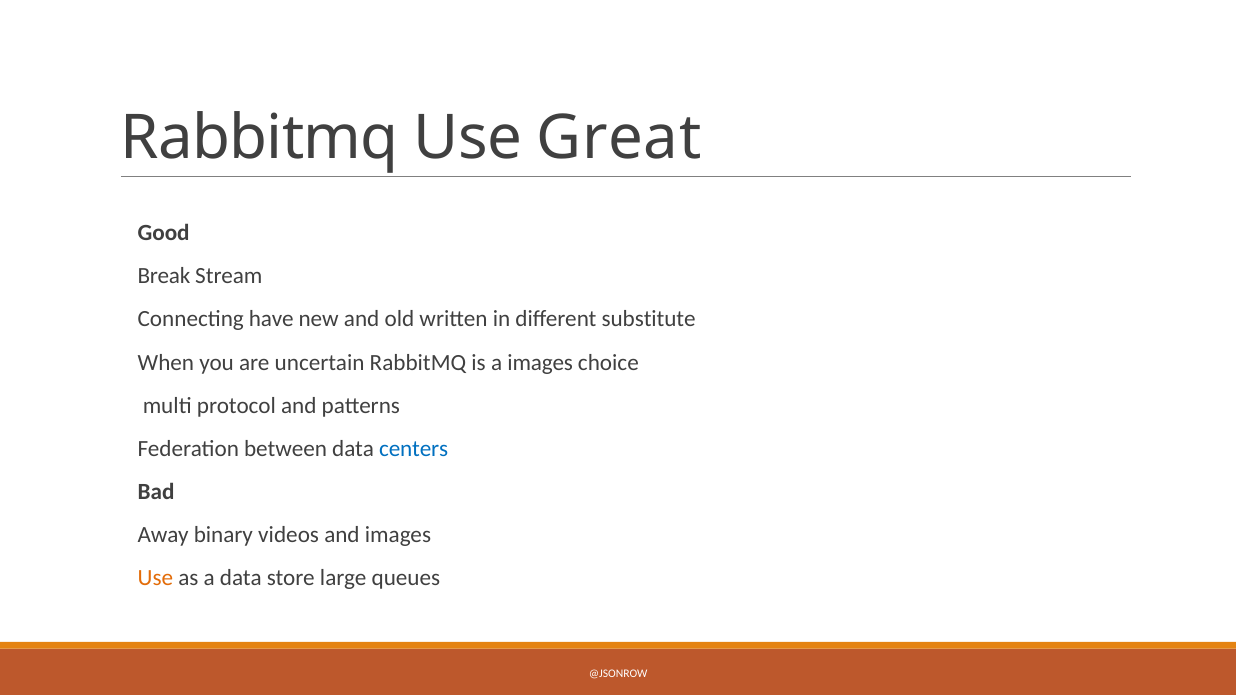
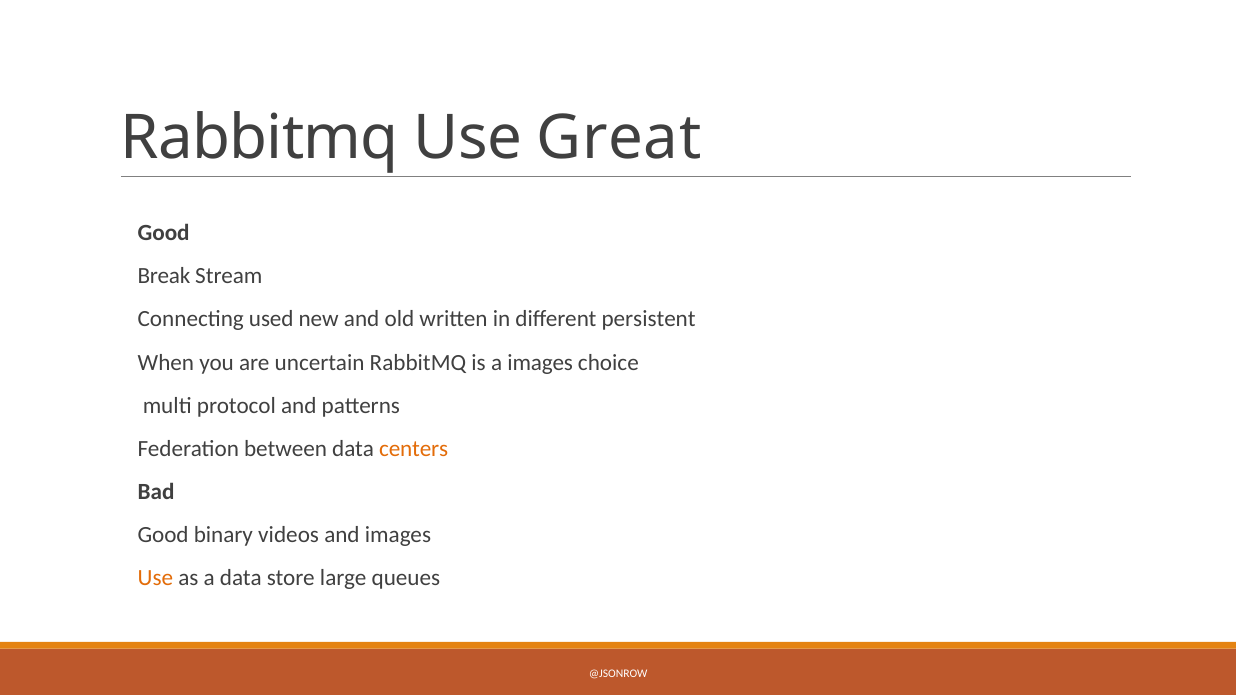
have: have -> used (271, 320)
substitute: substitute -> persistent (649, 320)
centers colour: blue -> orange (414, 449)
Away: Away -> Good (163, 535)
